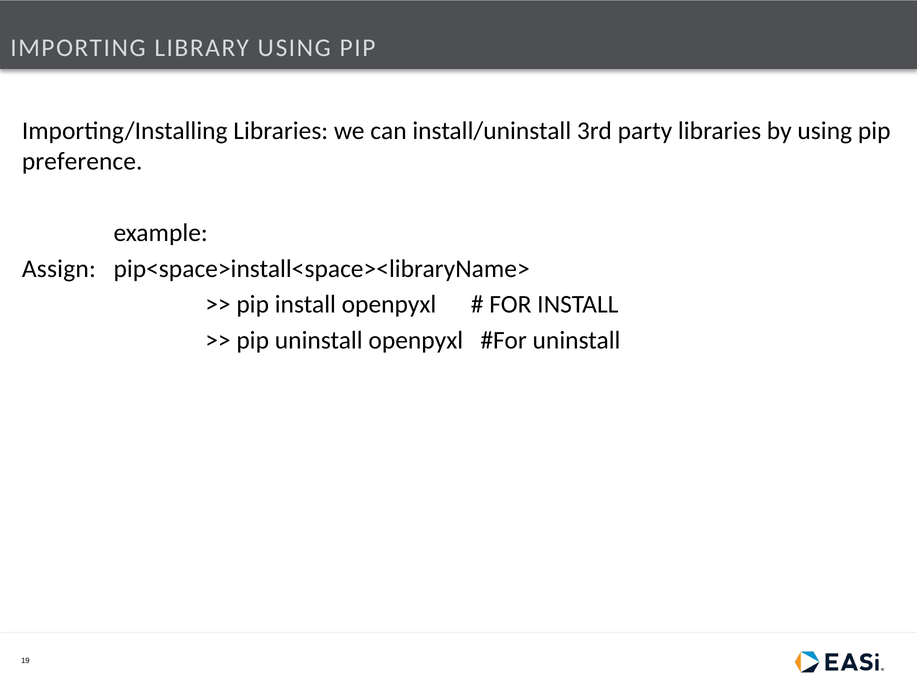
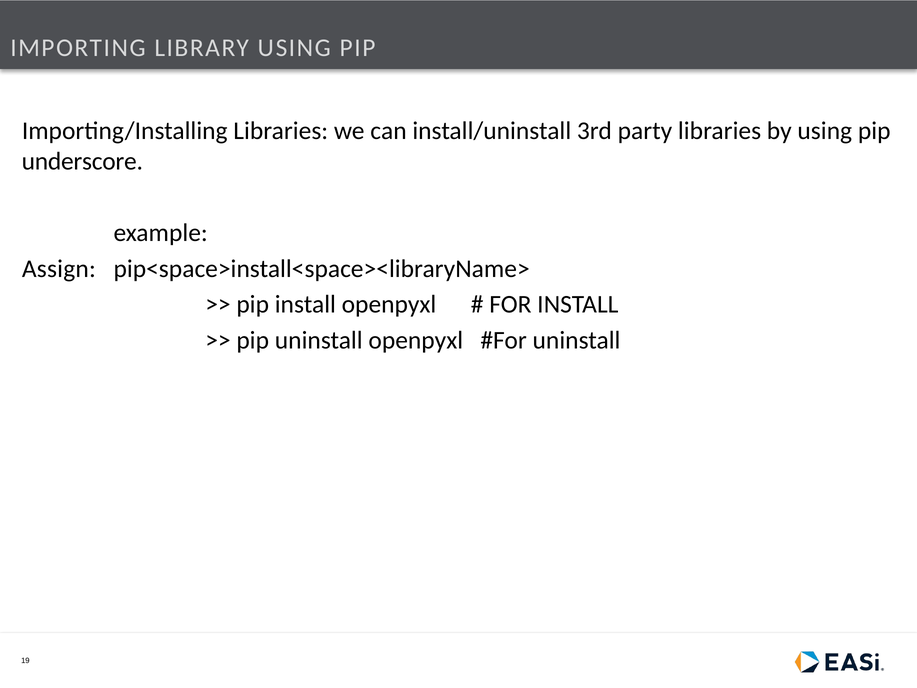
preference: preference -> underscore (82, 161)
